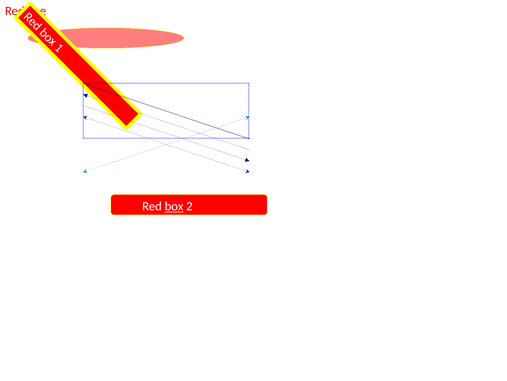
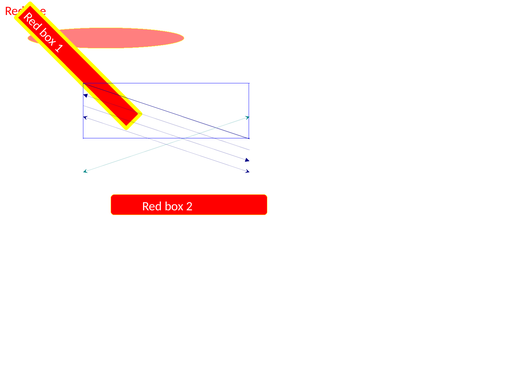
box underline: present -> none (174, 206)
